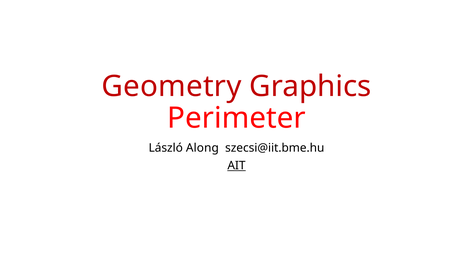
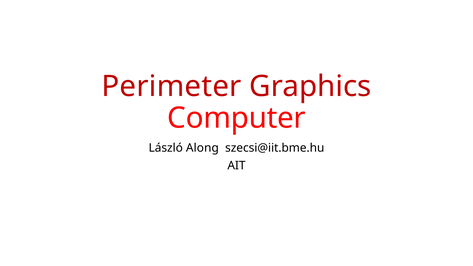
Geometry: Geometry -> Perimeter (171, 86)
Perimeter: Perimeter -> Computer (237, 118)
AIT underline: present -> none (237, 166)
